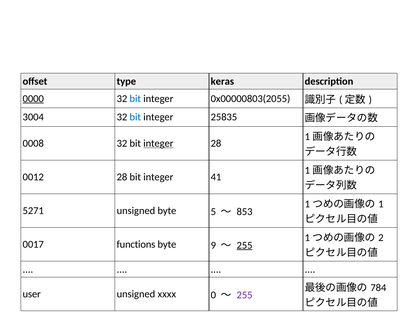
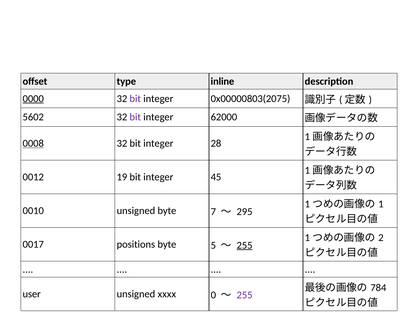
keras: keras -> inline (222, 81)
bit colour: blue -> purple (135, 99)
0x00000803(2055: 0x00000803(2055 -> 0x00000803(2075 (250, 99)
3004: 3004 -> 5602 (33, 117)
bit colour: blue -> purple (135, 117)
25835: 25835 -> 62000 (224, 117)
0008 underline: none -> present (33, 144)
integer underline: present -> none (158, 144)
0012 28: 28 -> 19 (122, 177)
41: 41 -> 45 (216, 177)
5271: 5271 -> 0010 (33, 211)
5: 5 -> 7 (213, 212)
853: 853 -> 295 (245, 212)
functions: functions -> positions (136, 245)
9: 9 -> 5 (213, 246)
